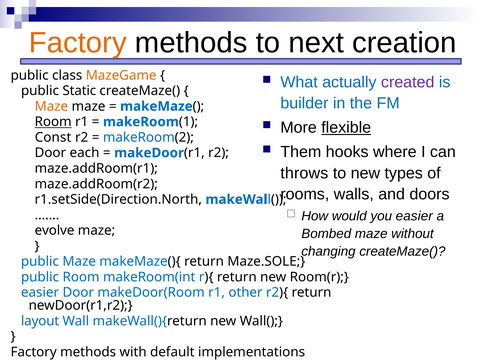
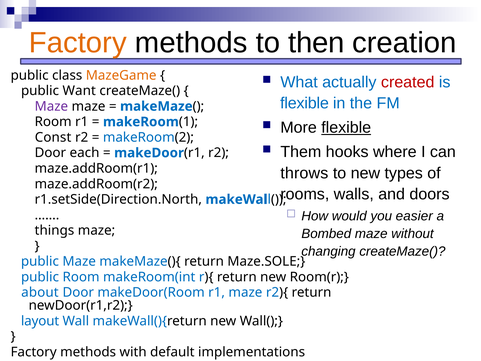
next: next -> then (316, 43)
created colour: purple -> red (408, 82)
Static: Static -> Want (79, 91)
builder: builder -> flexible (304, 103)
Maze colour: orange -> purple (51, 106)
Room underline: present -> none (53, 122)
evolve: evolve -> things (54, 230)
easier: easier -> about (40, 292)
r1 other: other -> maze (245, 292)
